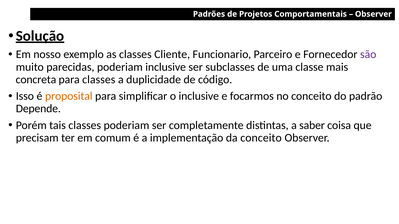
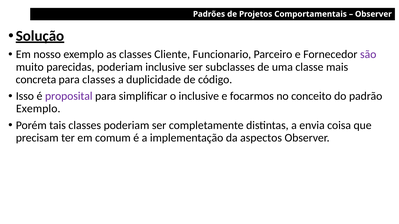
proposital colour: orange -> purple (69, 96)
Depende: Depende -> Exemplo (38, 109)
saber: saber -> envia (312, 126)
da conceito: conceito -> aspectos (261, 138)
